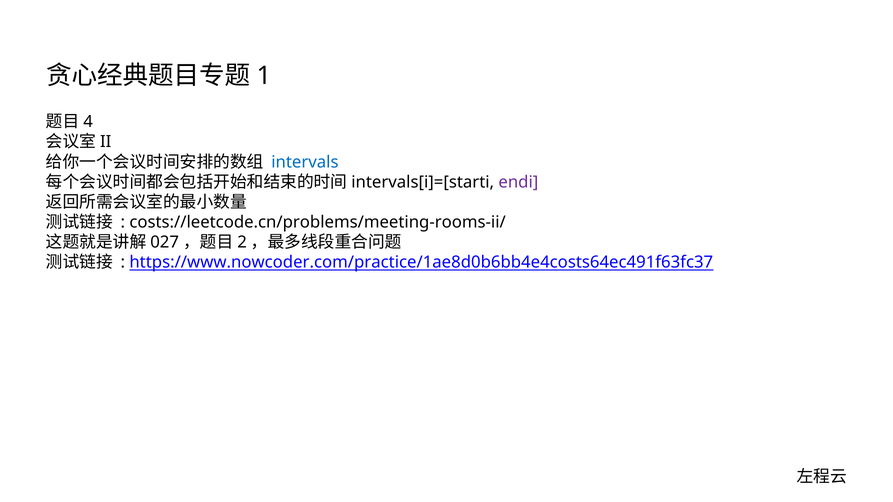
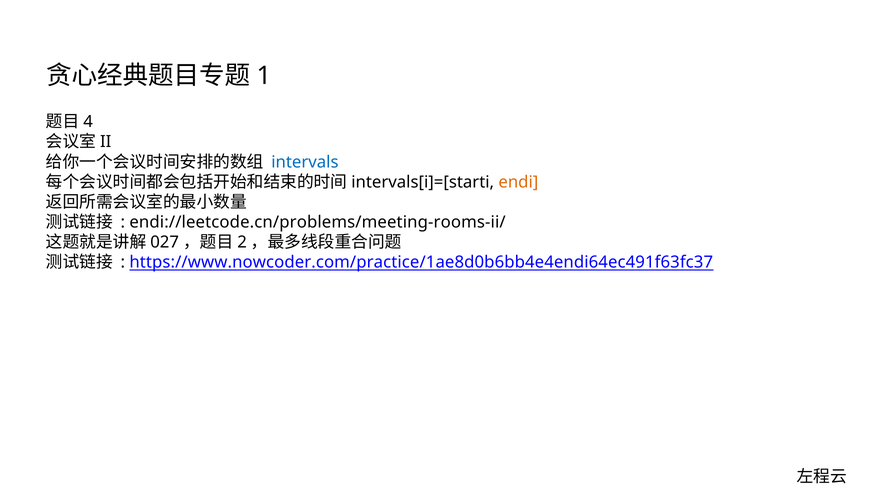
endi colour: purple -> orange (518, 182)
costs://leetcode.cn/problems/meeting-rooms-ii/: costs://leetcode.cn/problems/meeting-rooms-ii/ -> endi://leetcode.cn/problems/meeting-rooms-ii/ (318, 222)
https://www.nowcoder.com/practice/1ae8d0b6bb4e4costs64ec491f63fc37: https://www.nowcoder.com/practice/1ae8d0b6bb4e4costs64ec491f63fc37 -> https://www.nowcoder.com/practice/1ae8d0b6bb4e4endi64ec491f63fc37 (421, 263)
